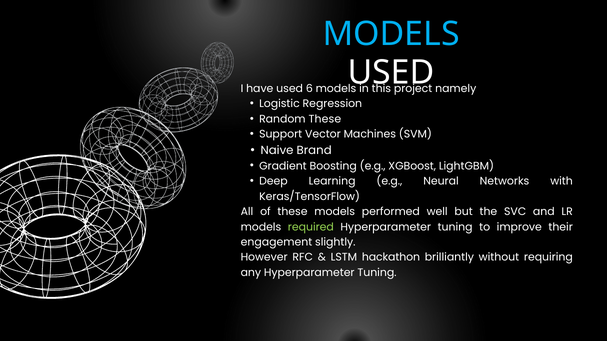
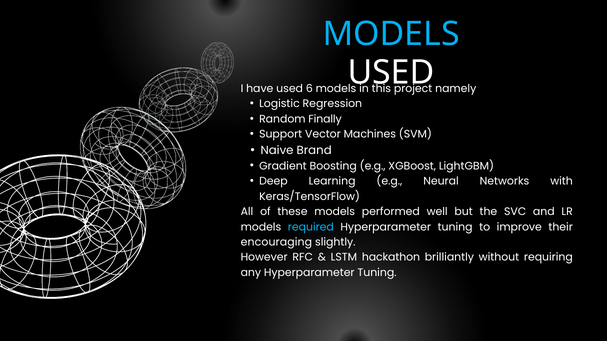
Random These: These -> Finally (325, 119)
required colour: light green -> light blue (311, 227)
engagement: engagement -> encouraging (276, 242)
